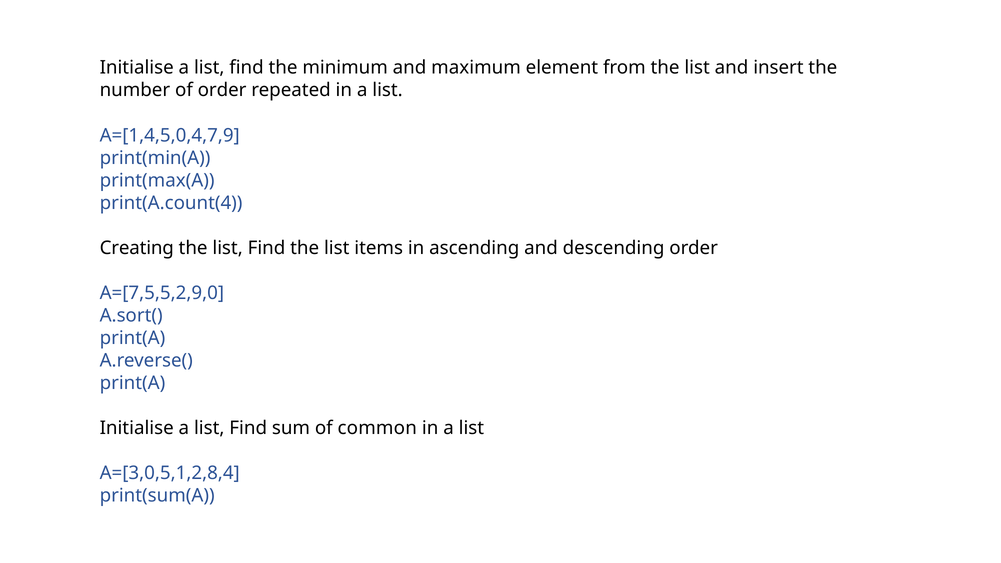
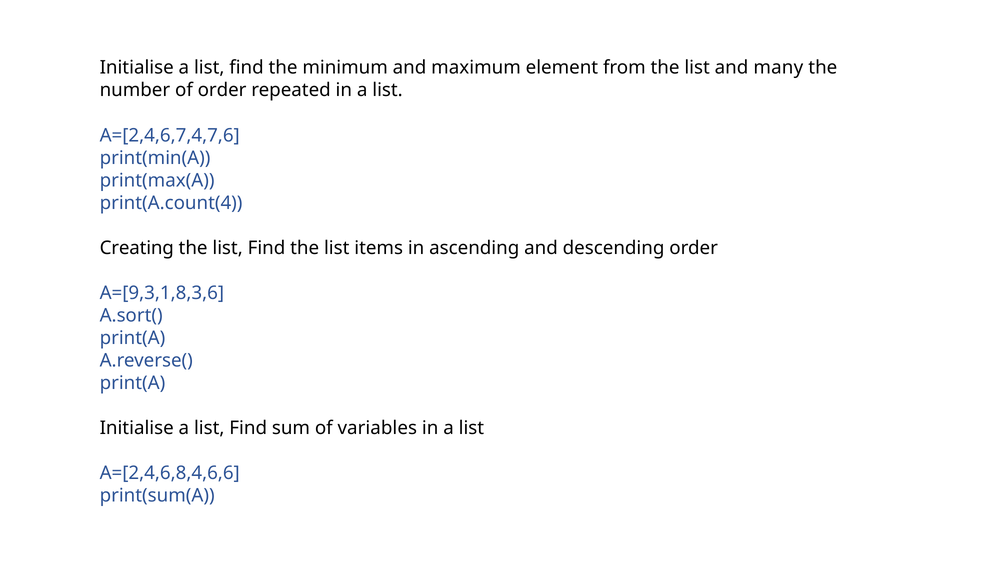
insert: insert -> many (778, 68)
A=[1,4,5,0,4,7,9: A=[1,4,5,0,4,7,9 -> A=[2,4,6,7,4,7,6 (170, 135)
A=[7,5,5,2,9,0: A=[7,5,5,2,9,0 -> A=[9,3,1,8,3,6 (162, 293)
common: common -> variables (377, 428)
A=[3,0,5,1,2,8,4: A=[3,0,5,1,2,8,4 -> A=[2,4,6,8,4,6,6 (170, 473)
